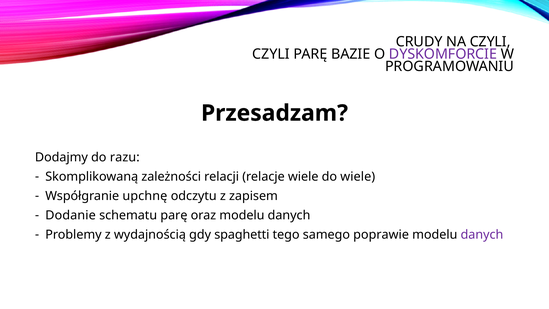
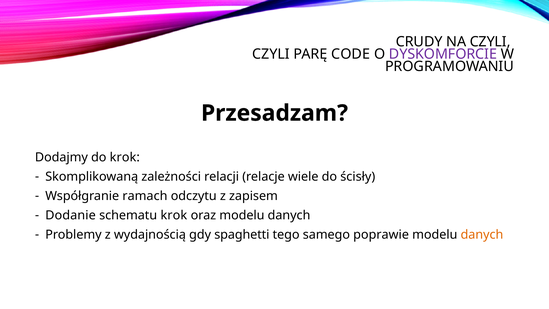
BAZIE: BAZIE -> CODE (351, 54)
do razu: razu -> krok (125, 157)
do wiele: wiele -> ścisły (358, 177)
upchnę: upchnę -> ramach (145, 196)
schematu parę: parę -> krok (174, 215)
danych colour: purple -> orange (482, 235)
